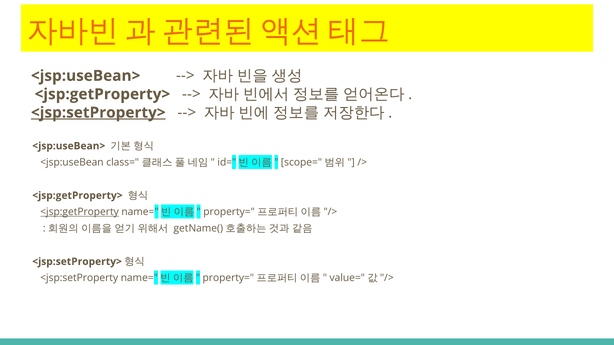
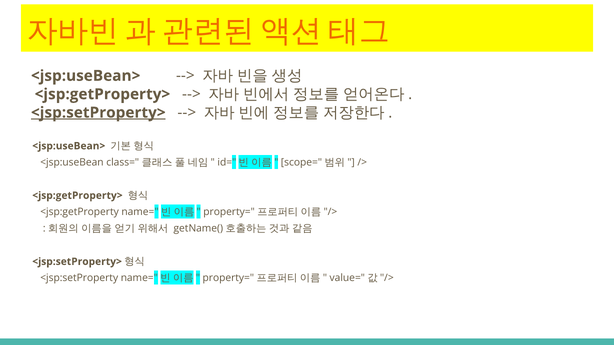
<jsp:getProperty underline: present -> none (80, 212)
